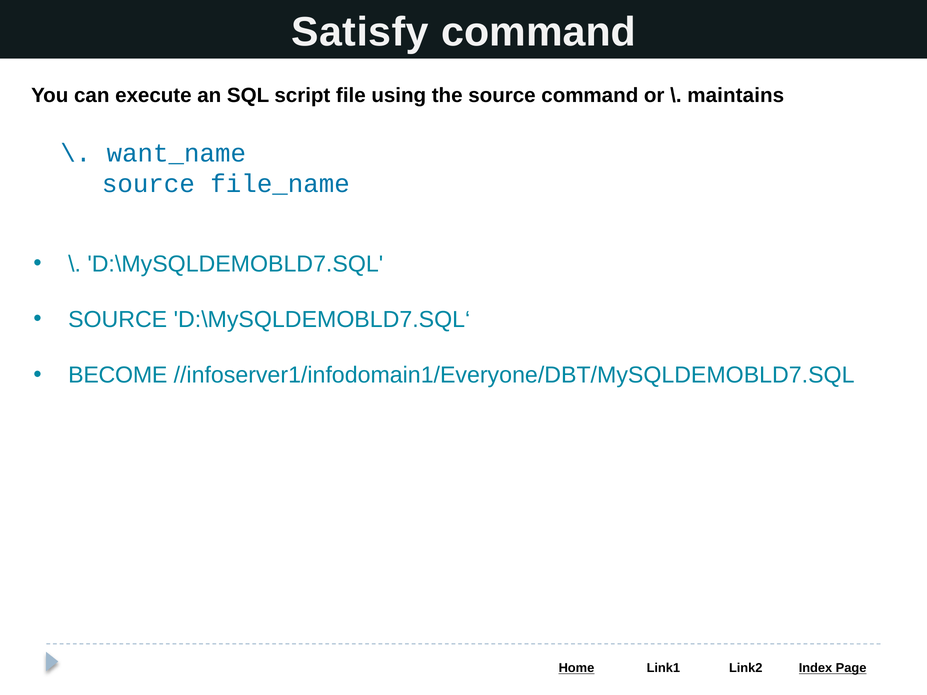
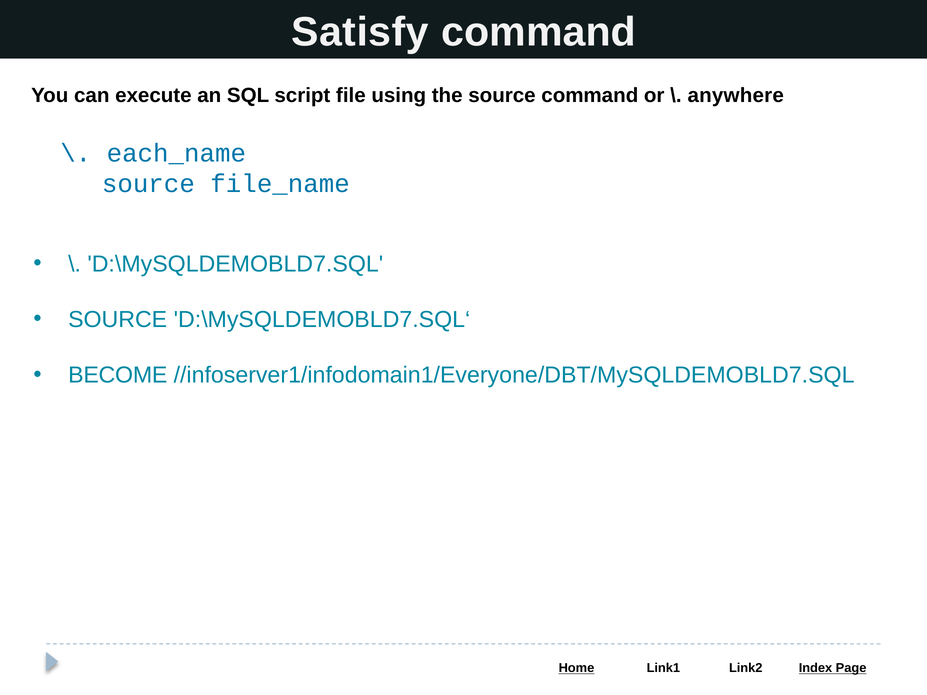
maintains: maintains -> anywhere (736, 96)
want_name: want_name -> each_name (176, 153)
